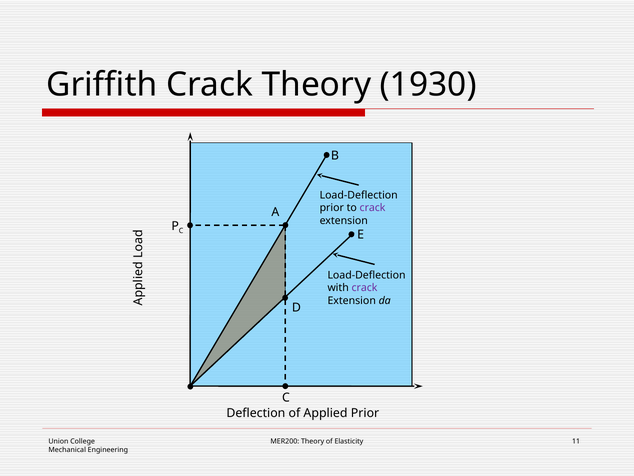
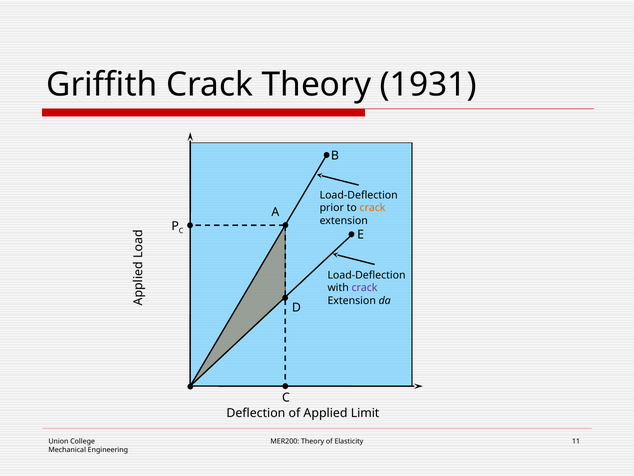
1930: 1930 -> 1931 (428, 85)
crack colour: purple -> orange (373, 208)
Applied Prior: Prior -> Limit (365, 413)
